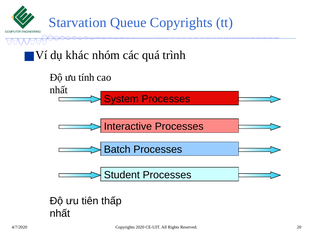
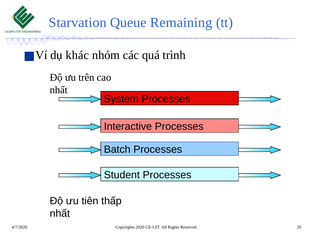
Queue Copyrights: Copyrights -> Remaining (181, 23)
tính: tính -> trên (86, 78)
